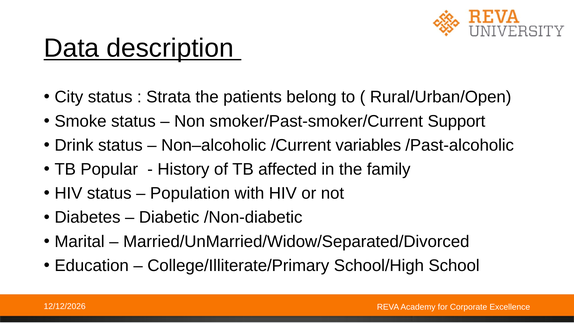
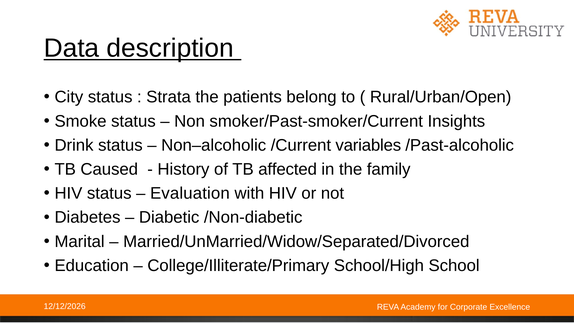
Support: Support -> Insights (456, 121)
Popular: Popular -> Caused (109, 169)
Population: Population -> Evaluation (190, 193)
